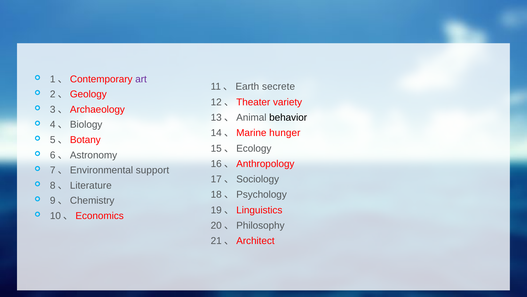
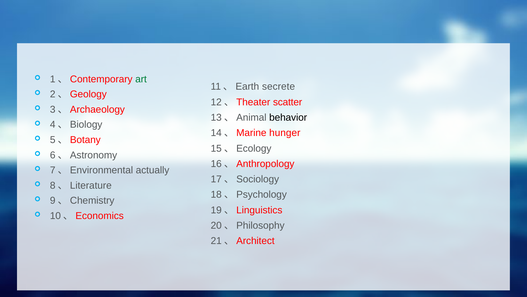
art colour: purple -> green (141, 79)
variety: variety -> scatter (288, 102)
support: support -> actually (153, 170)
